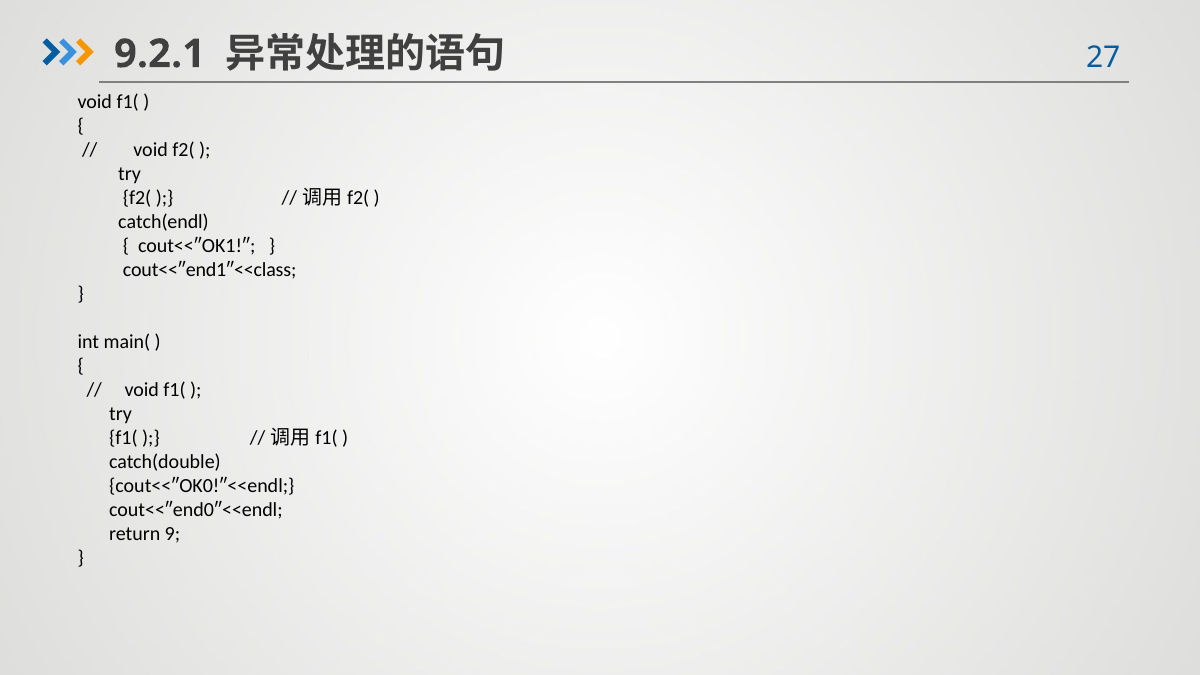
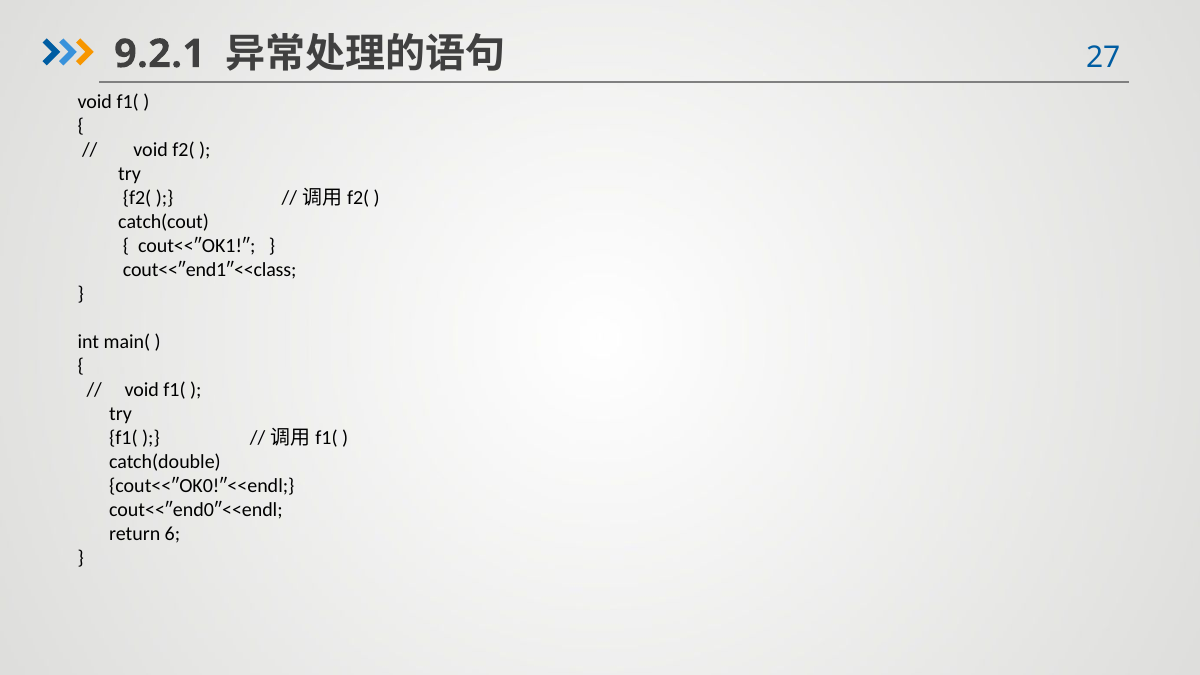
catch(endl: catch(endl -> catch(cout (164, 222)
9: 9 -> 6 (172, 534)
